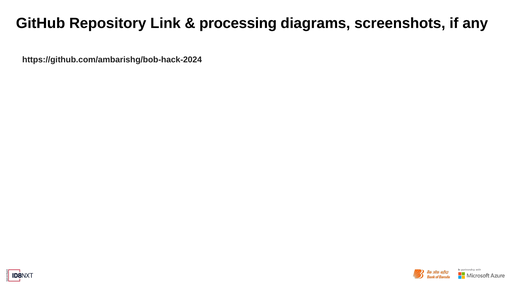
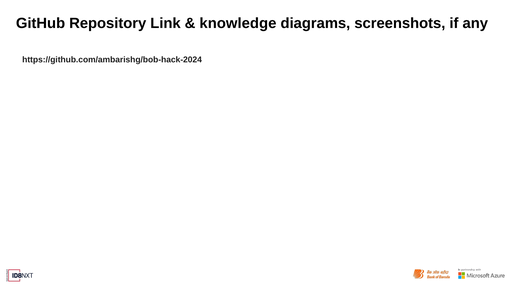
processing: processing -> knowledge (238, 23)
